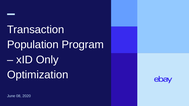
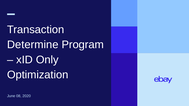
Population: Population -> Determine (33, 45)
